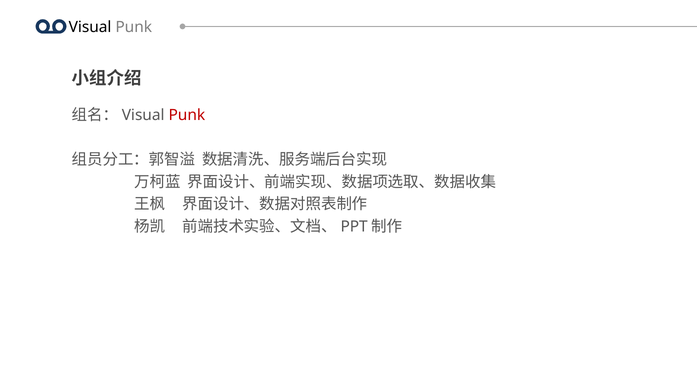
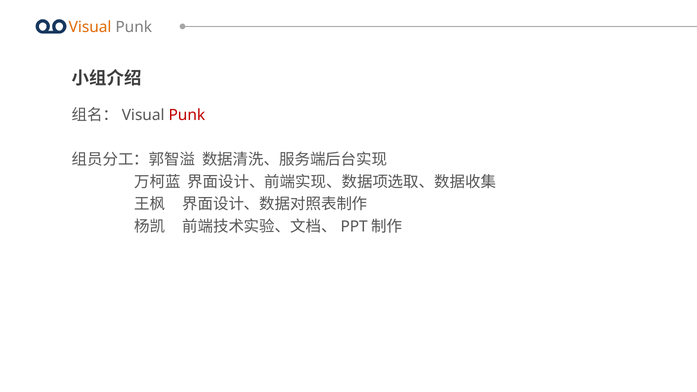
Visual colour: black -> orange (90, 27)
